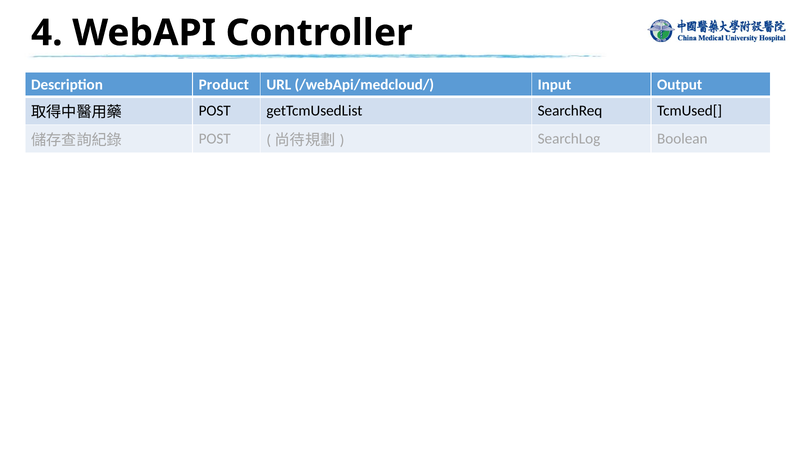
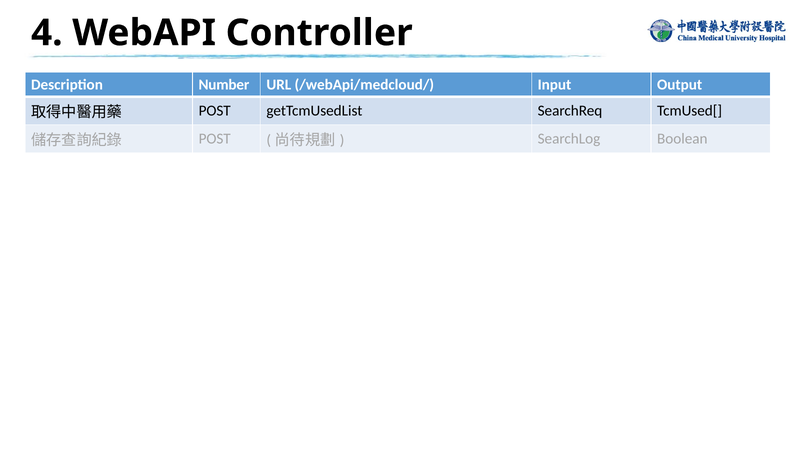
Product: Product -> Number (224, 85)
